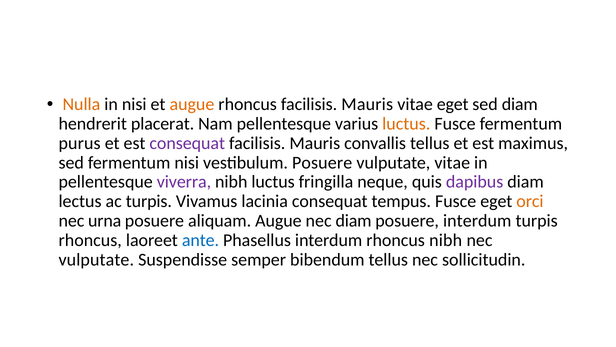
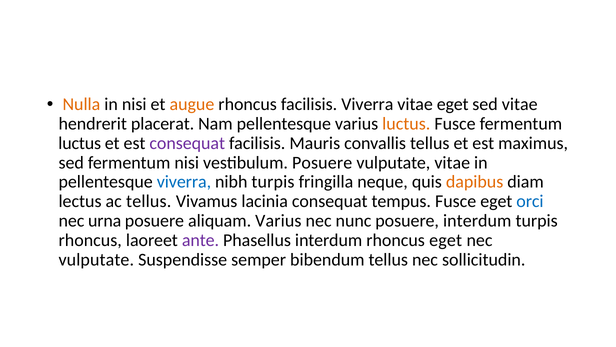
rhoncus facilisis Mauris: Mauris -> Viverra (367, 104)
sed diam: diam -> vitae (520, 104)
purus: purus -> luctus (80, 143)
viverra colour: purple -> blue (184, 182)
nibh luctus: luctus -> turpis (273, 182)
dapibus colour: purple -> orange (475, 182)
ac turpis: turpis -> tellus (149, 201)
orci colour: orange -> blue (530, 201)
aliquam Augue: Augue -> Varius (278, 221)
nec diam: diam -> nunc (353, 221)
ante colour: blue -> purple (201, 240)
rhoncus nibh: nibh -> eget (446, 240)
